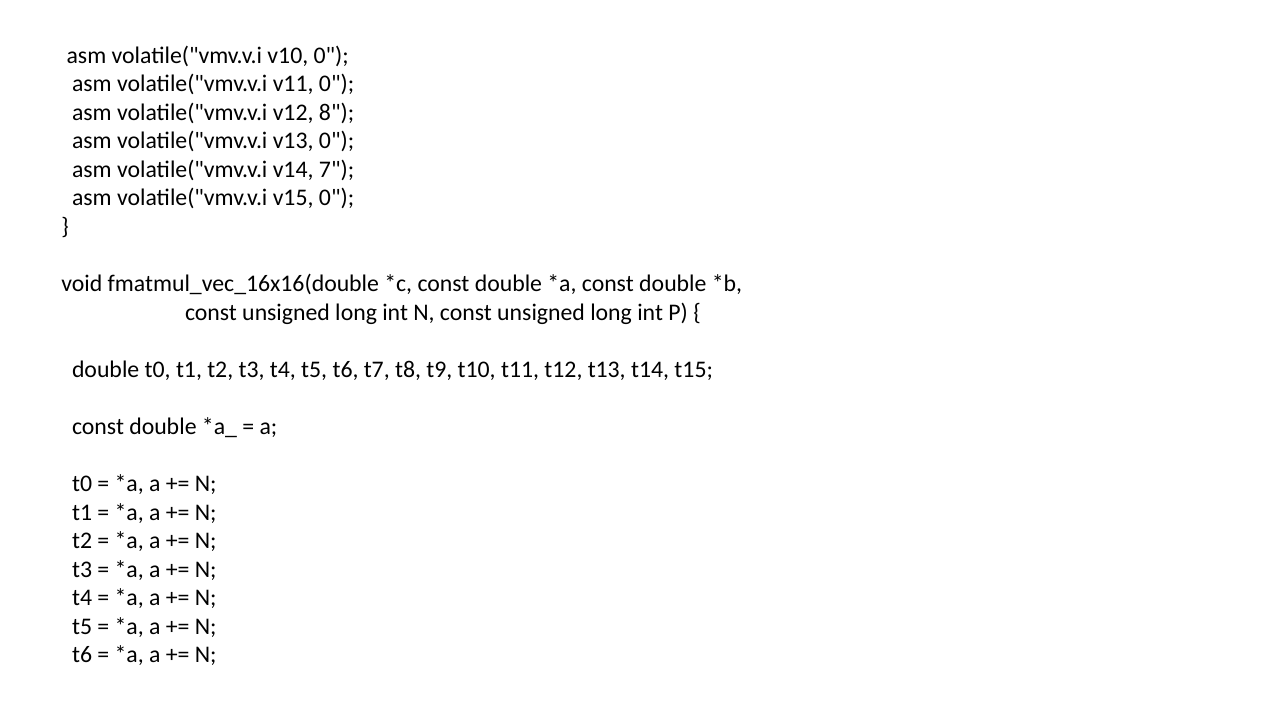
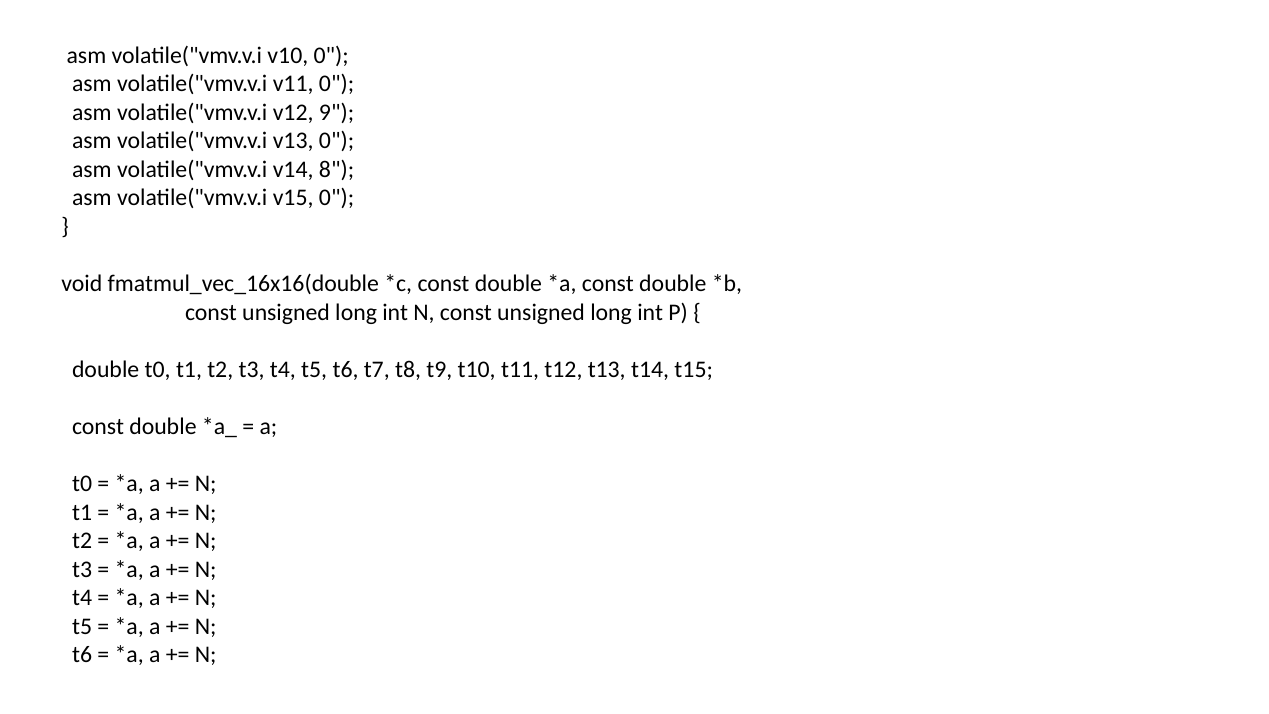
8: 8 -> 9 (337, 112)
7: 7 -> 8 (337, 170)
